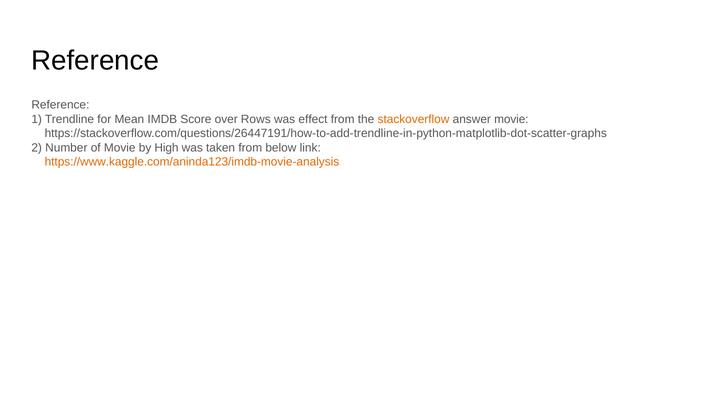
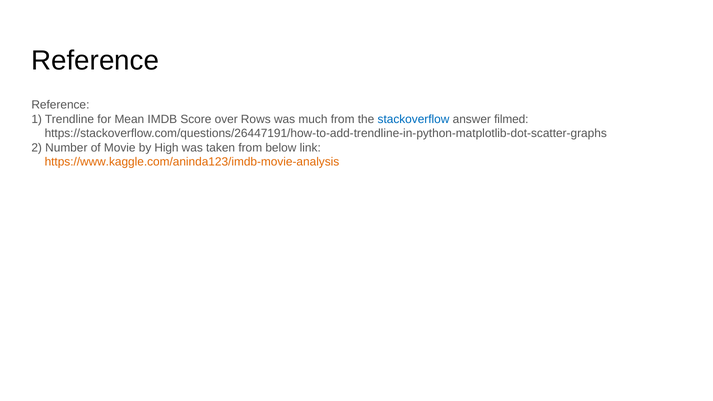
effect: effect -> much (313, 119)
stackoverflow colour: orange -> blue (413, 119)
answer movie: movie -> filmed (511, 119)
